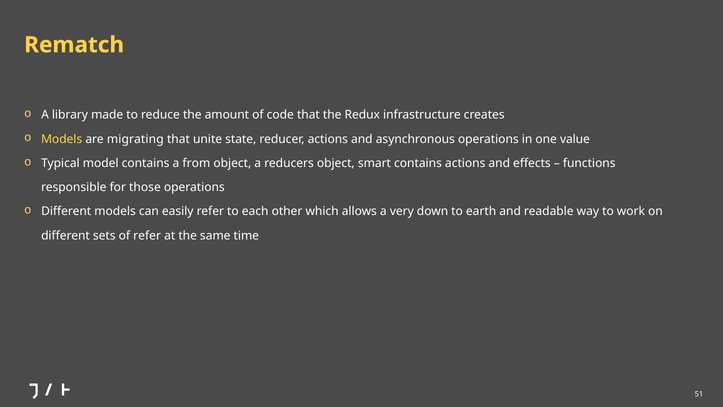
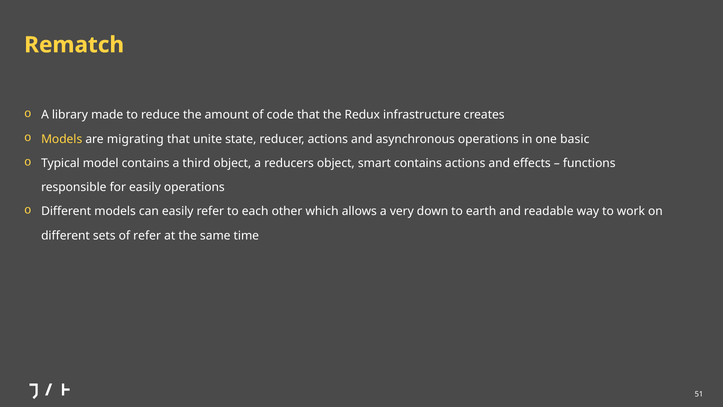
value: value -> basic (575, 139)
from: from -> third (196, 163)
for those: those -> easily (145, 187)
